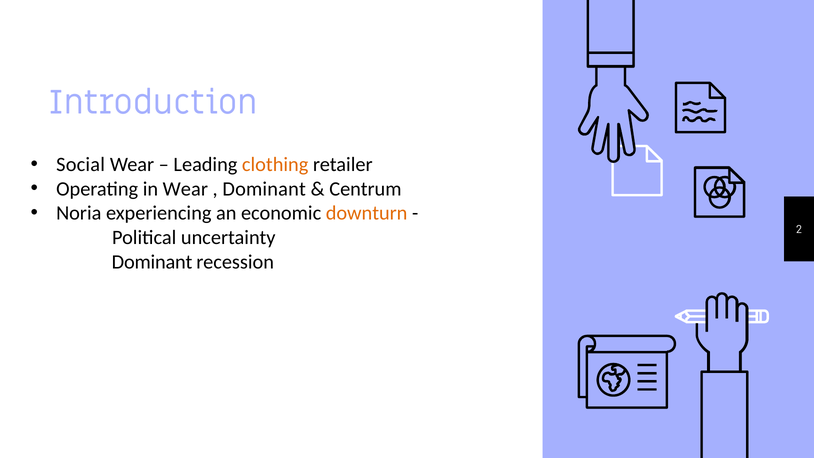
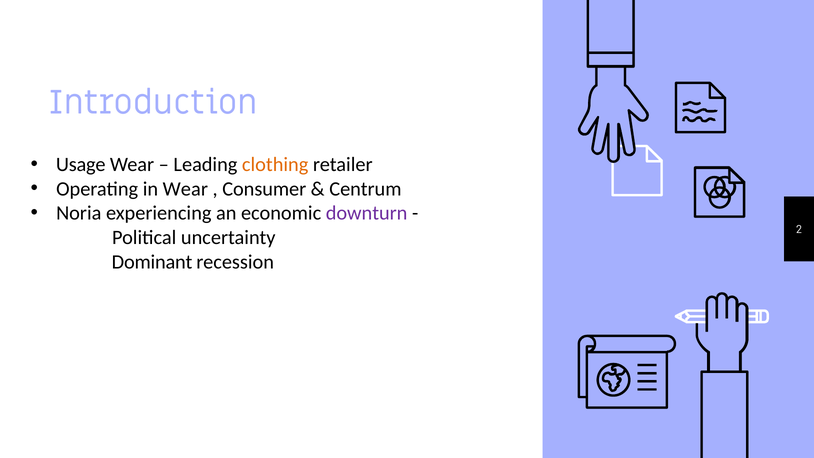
Social: Social -> Usage (81, 164)
Dominant: Dominant -> Consumer (264, 189)
downturn colour: orange -> purple (367, 213)
